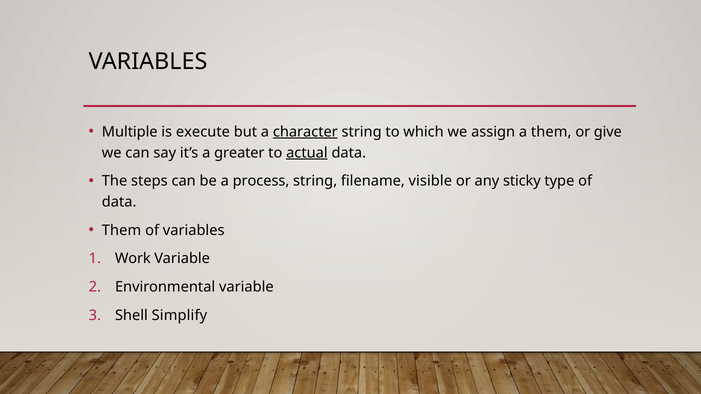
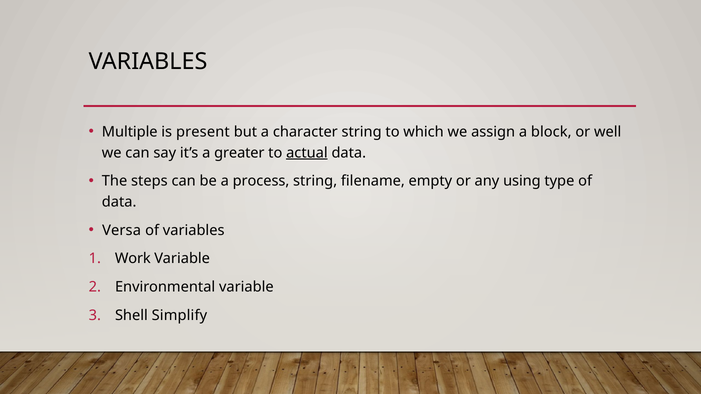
execute: execute -> present (203, 132)
character underline: present -> none (305, 132)
a them: them -> block (551, 132)
give: give -> well (608, 132)
visible: visible -> empty (430, 181)
sticky: sticky -> using (522, 181)
Them: Them -> Versa (122, 231)
